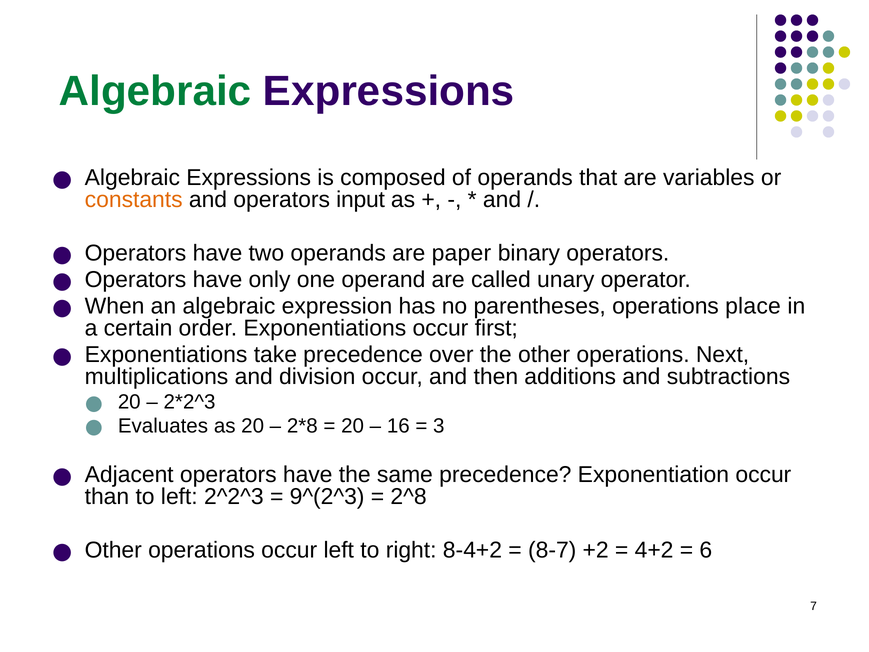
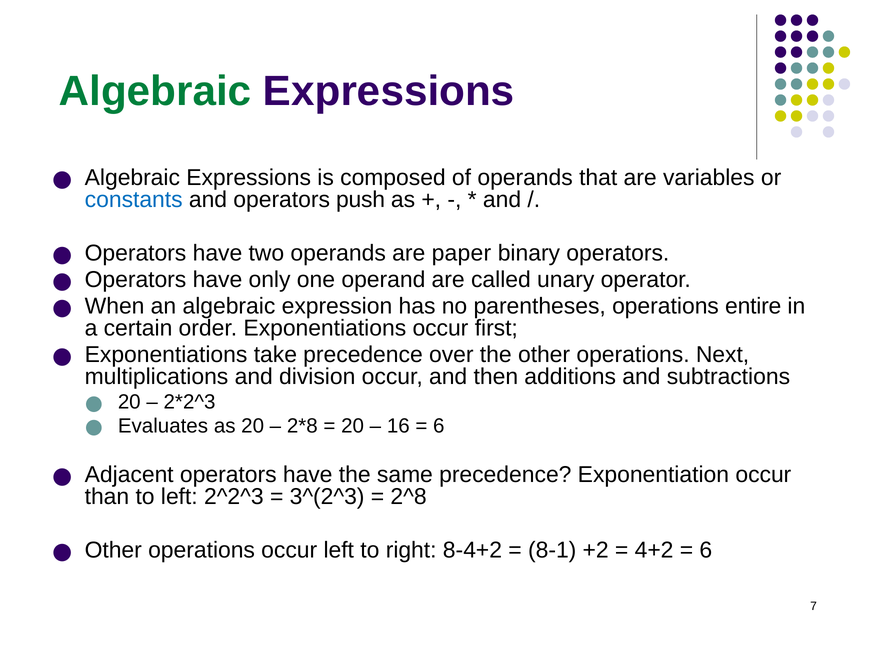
constants colour: orange -> blue (134, 200)
input: input -> push (361, 200)
place: place -> entire (753, 306)
3: 3 -> 6 (439, 426)
9^(2^3: 9^(2^3 -> 3^(2^3 (327, 497)
8-7: 8-7 -> 8-1 (552, 550)
